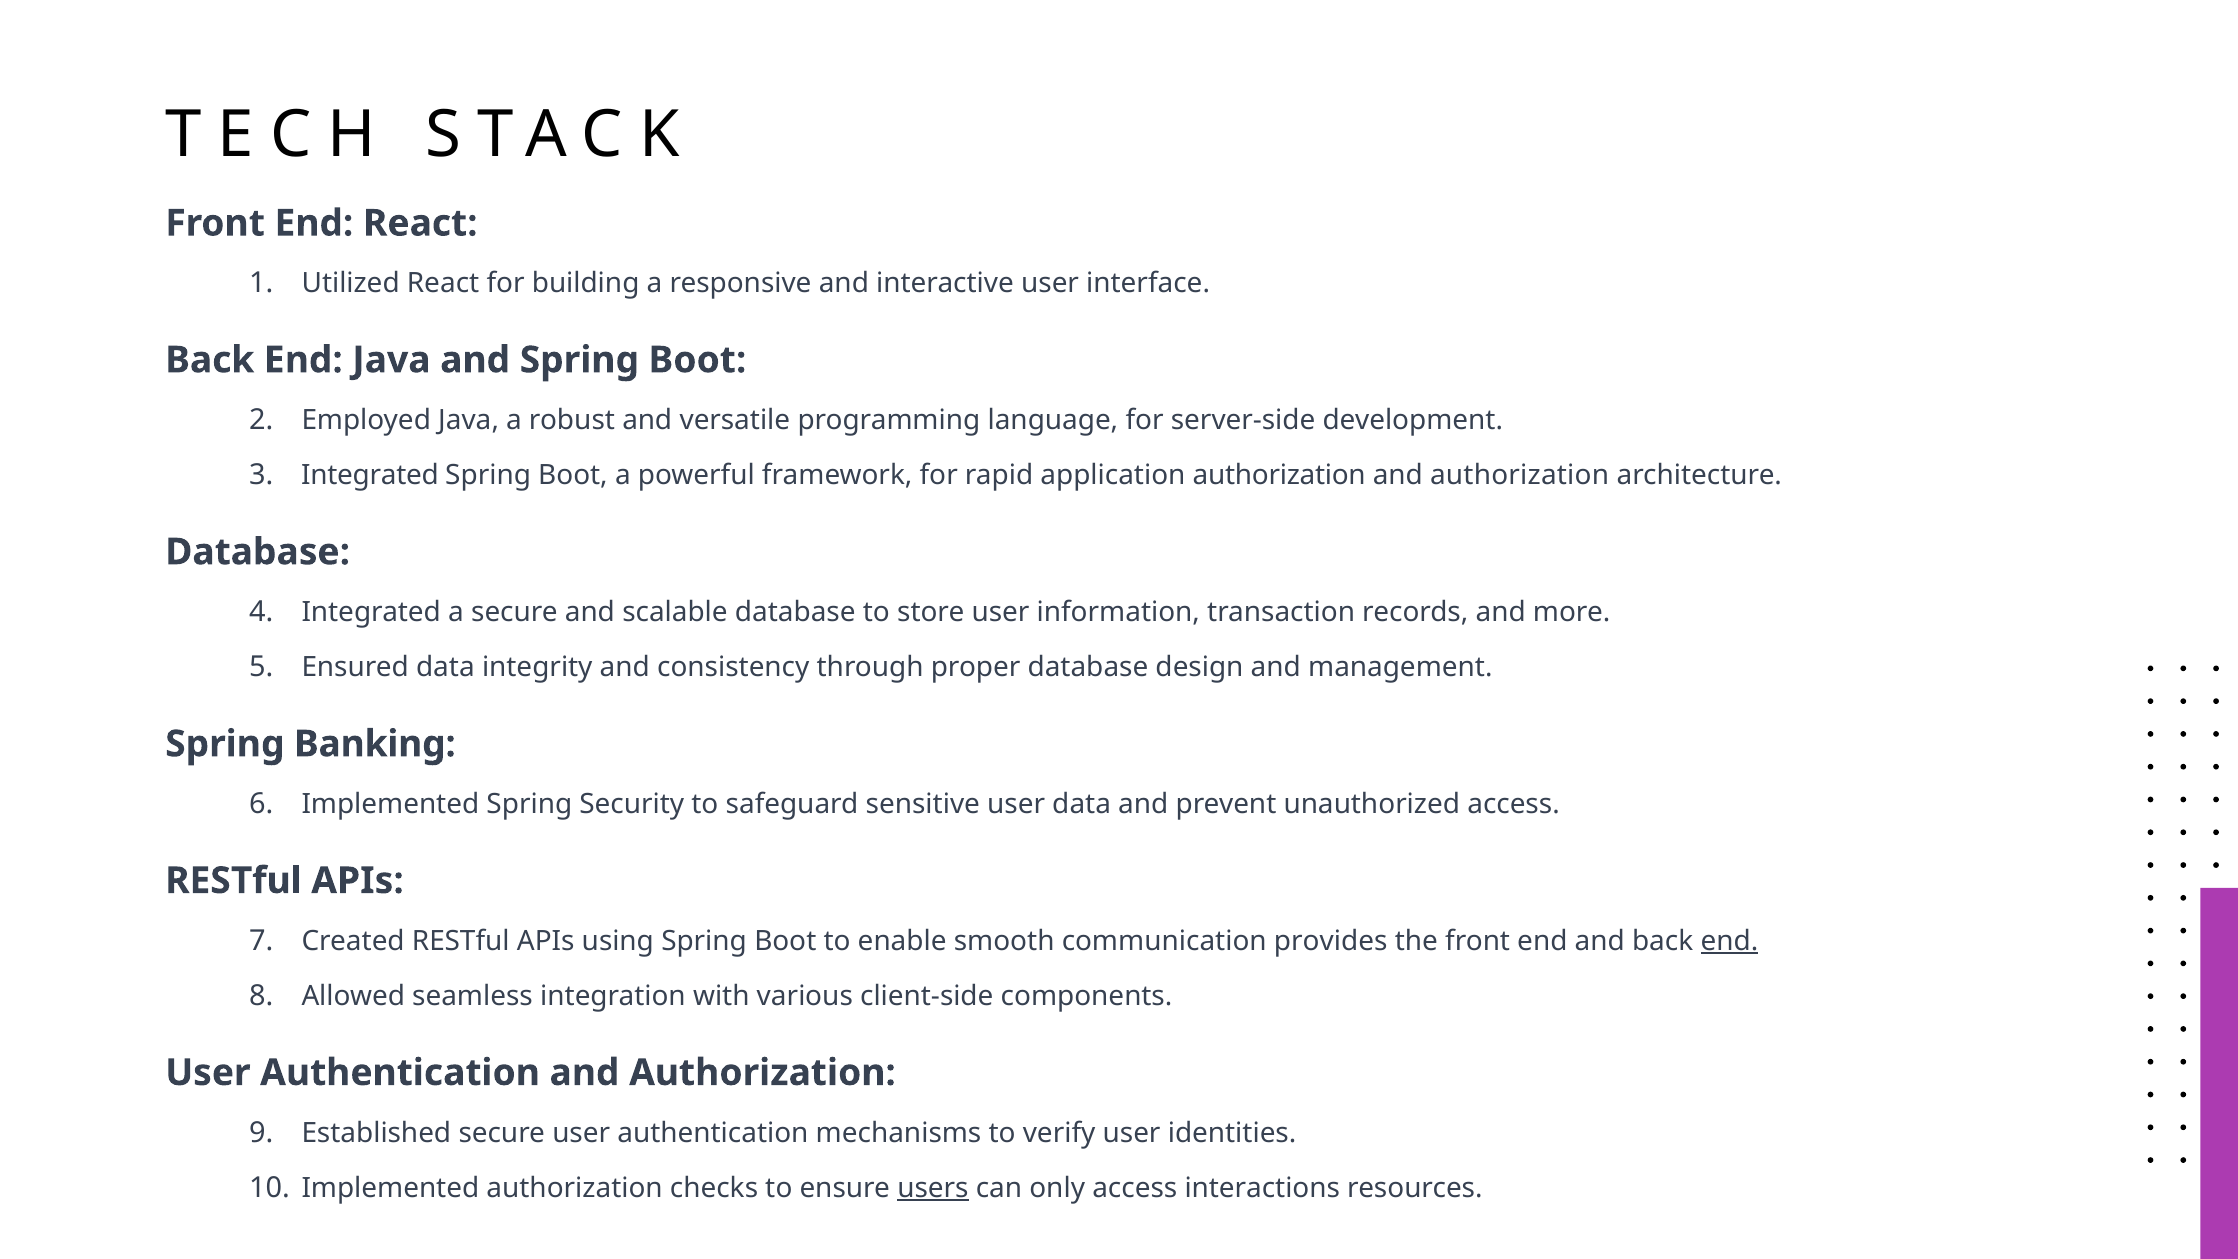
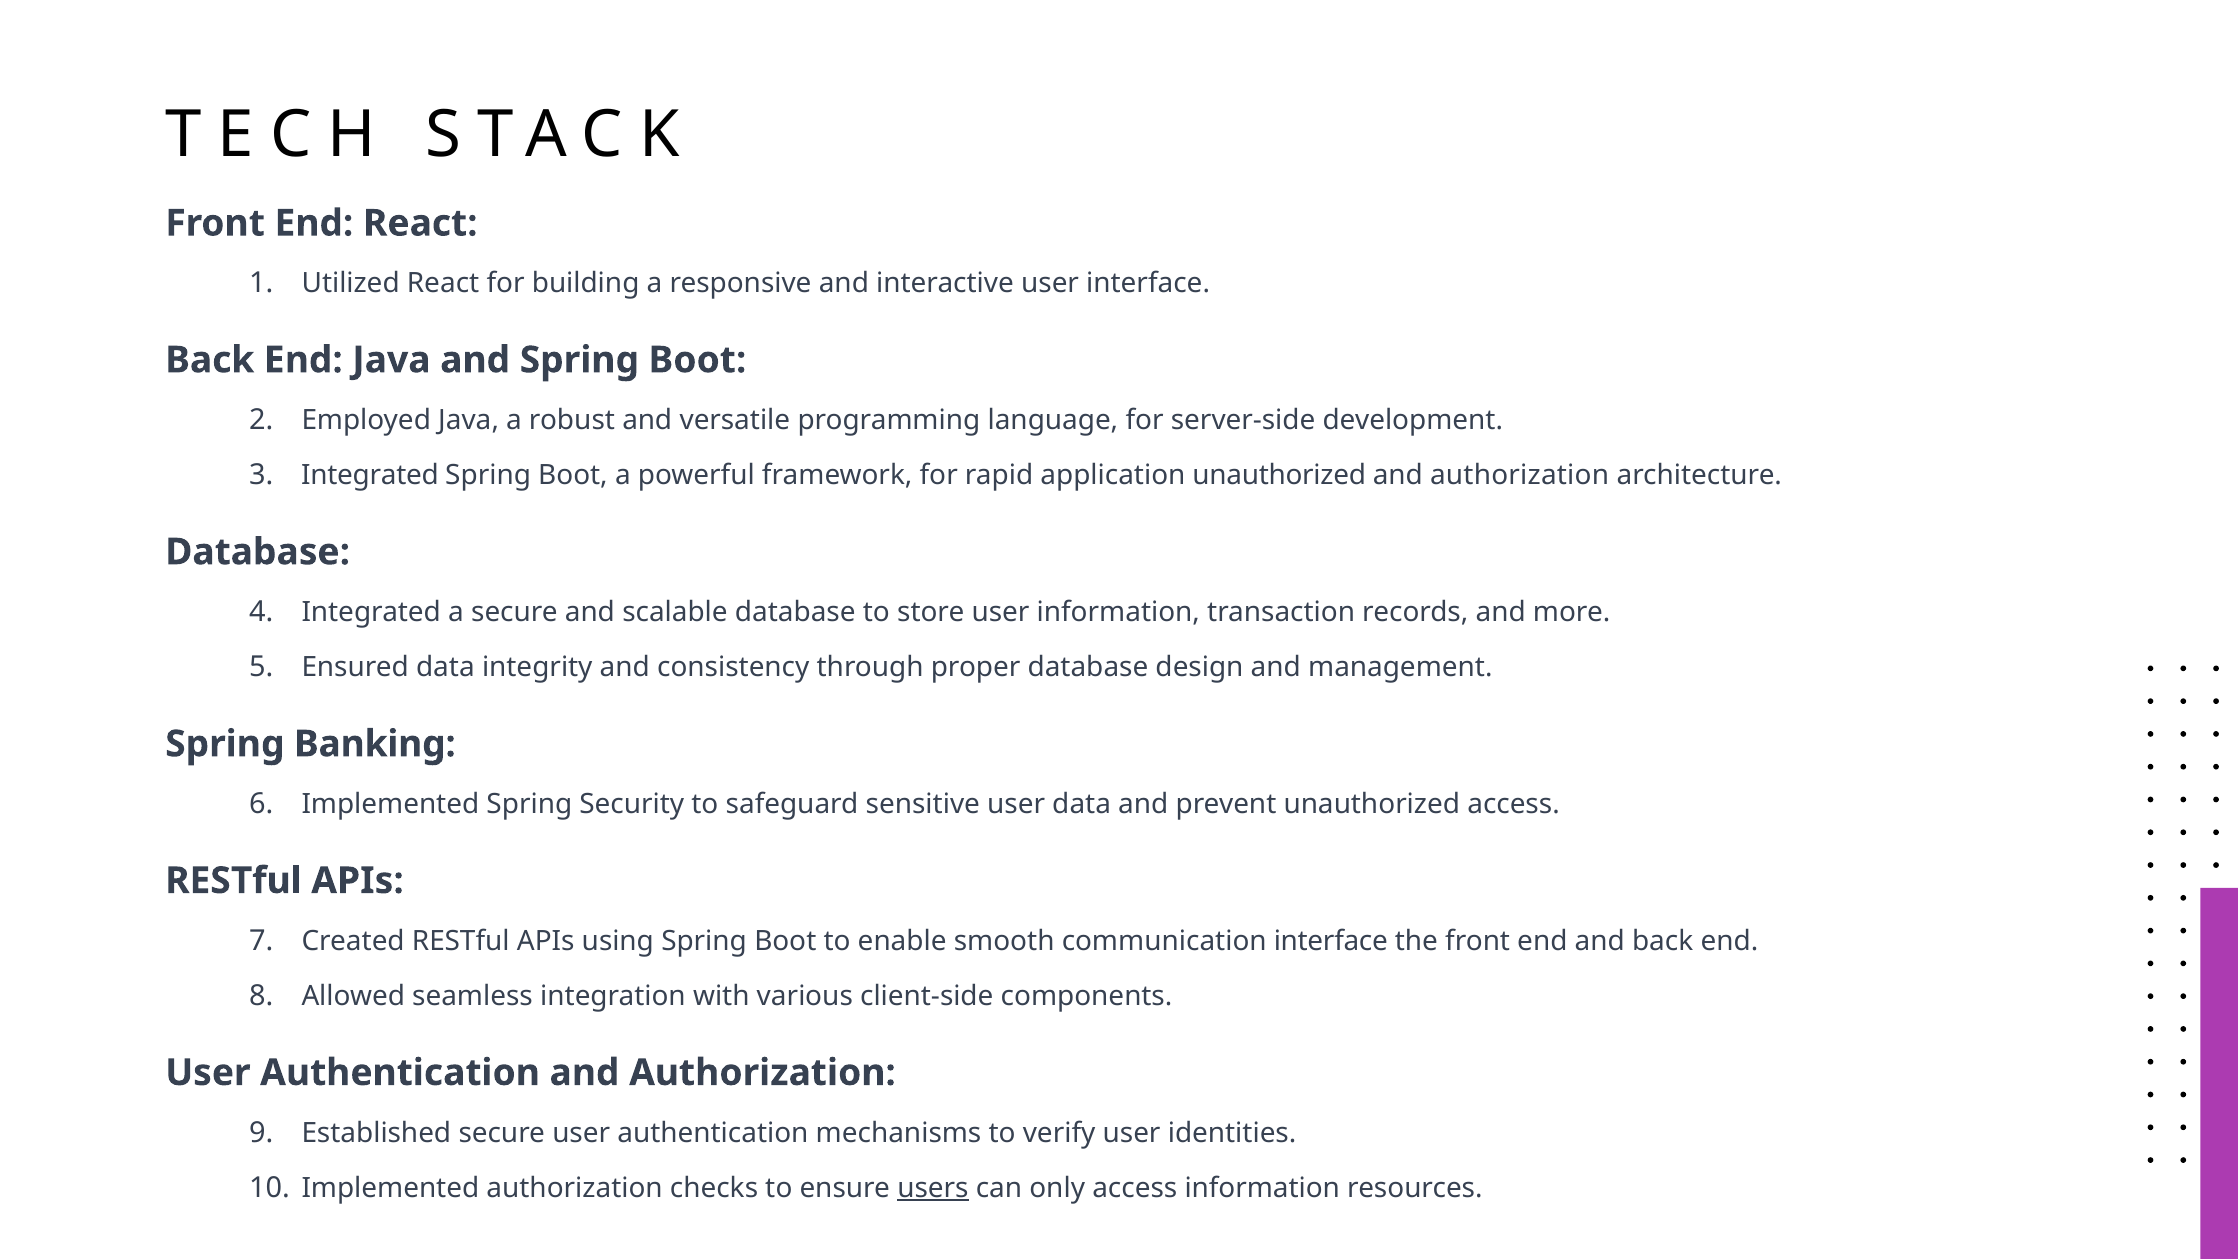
application authorization: authorization -> unauthorized (1279, 475)
communication provides: provides -> interface (1331, 941)
end underline: present -> none (1729, 941)
access interactions: interactions -> information (1262, 1188)
